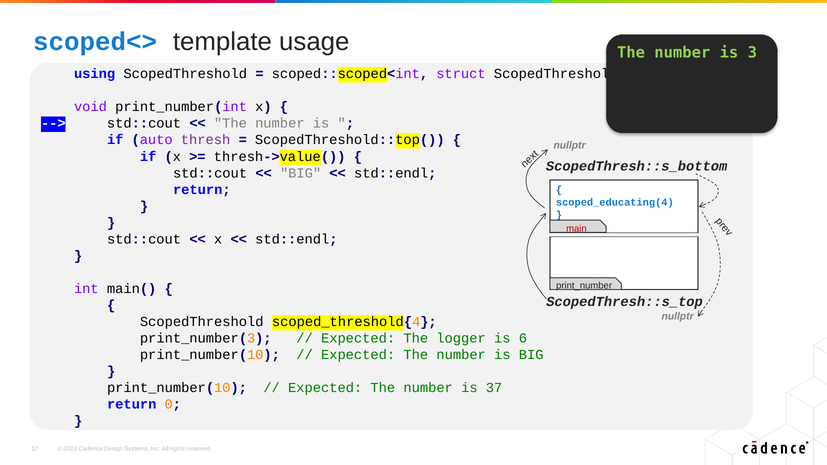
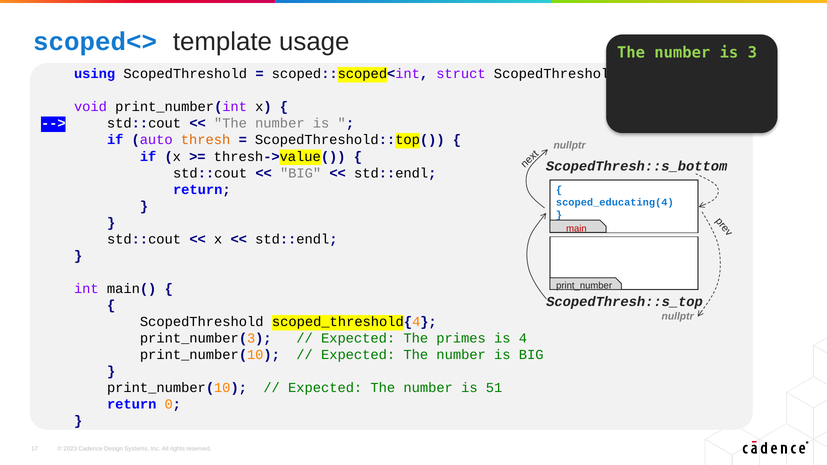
thresh colour: purple -> orange (206, 140)
logger: logger -> primes (461, 338)
6: 6 -> 4 (523, 338)
37: 37 -> 51 (494, 388)
